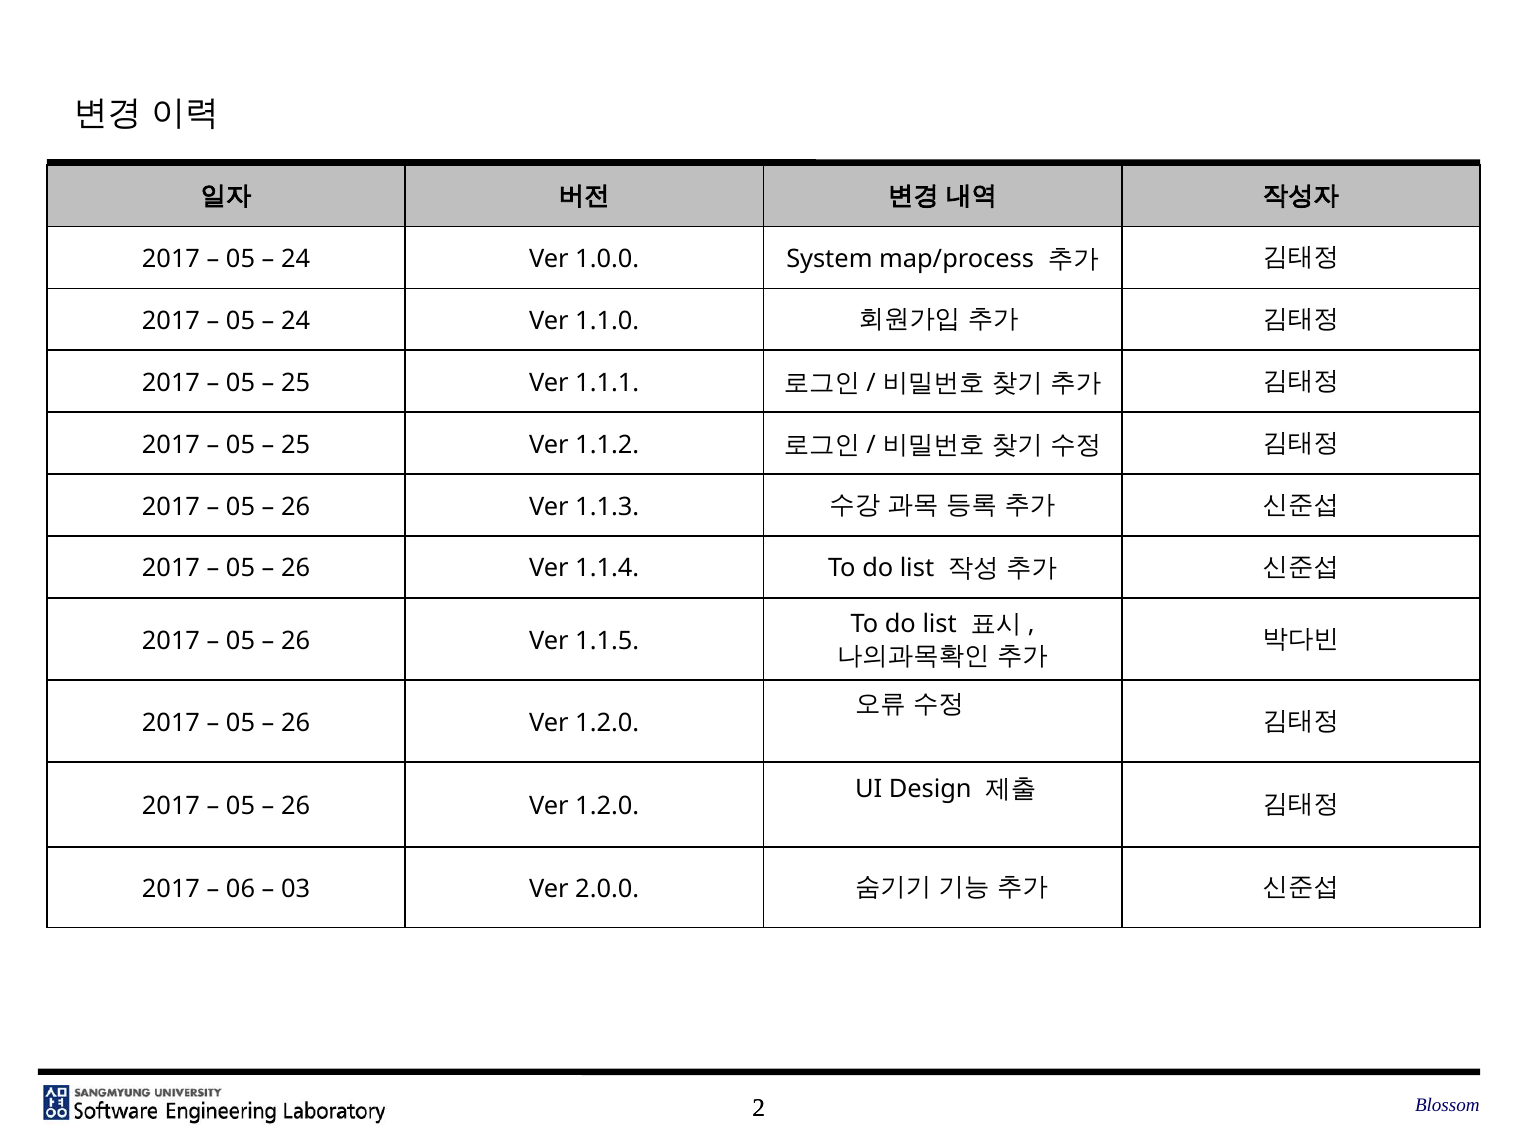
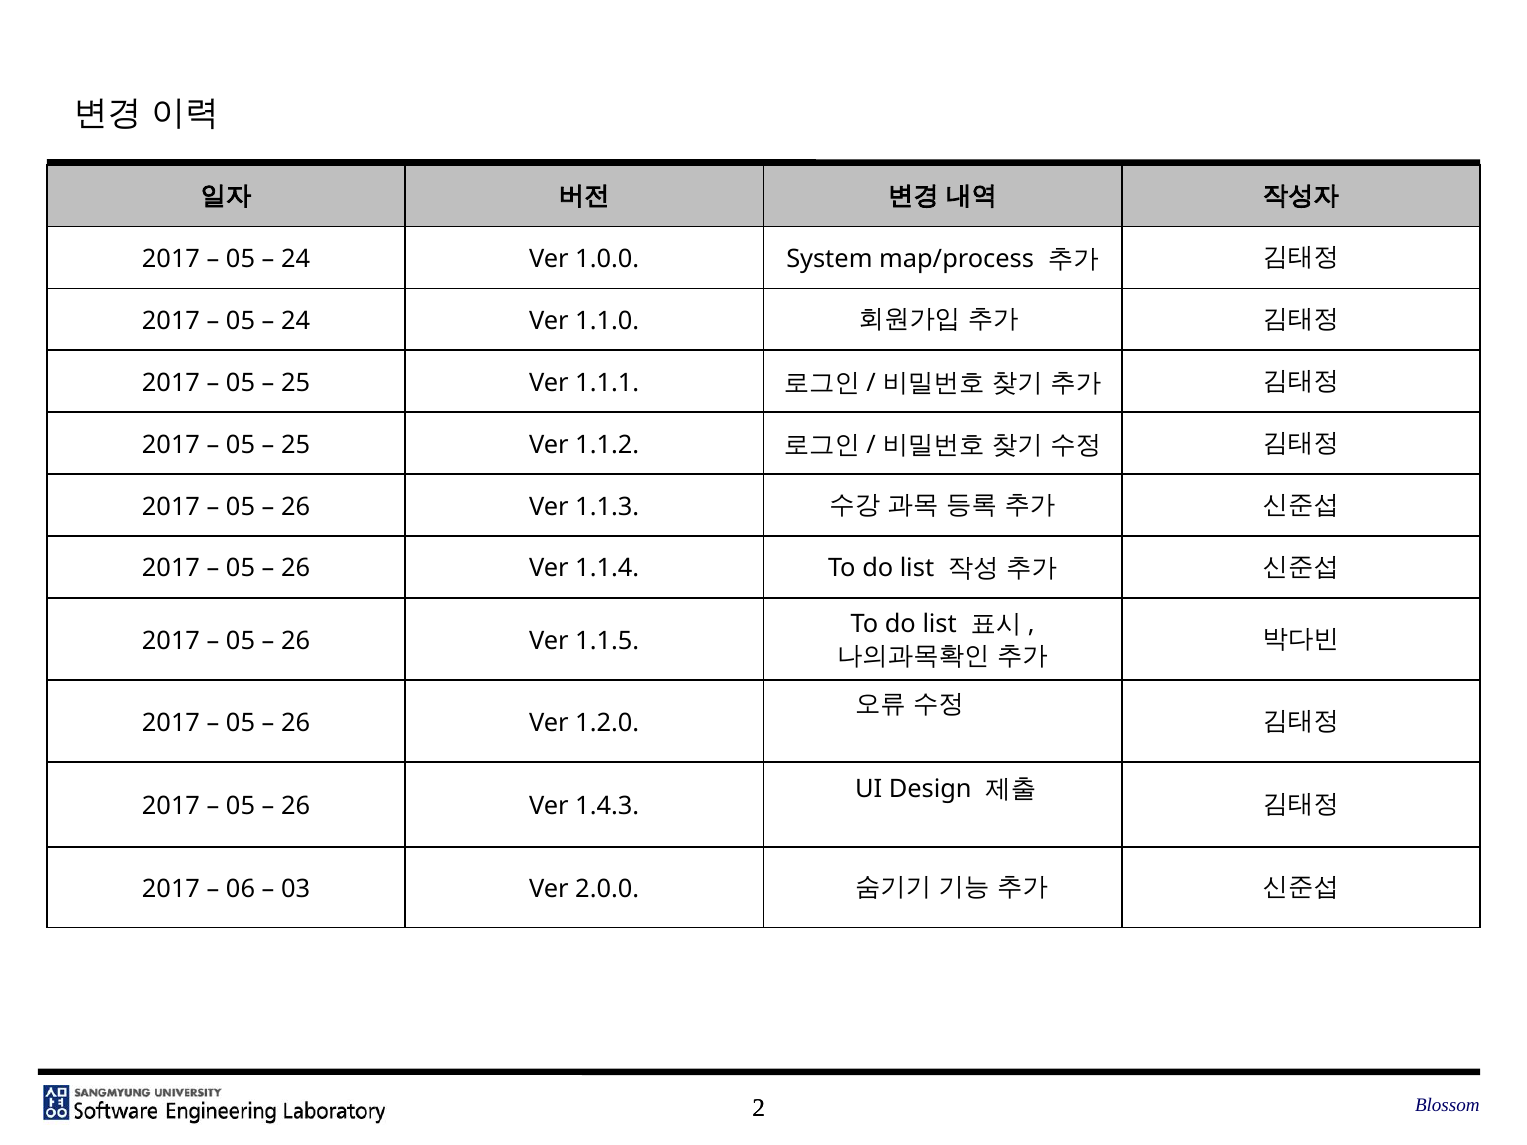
1.2.0: 1.2.0 -> 1.4.3 (607, 806)
